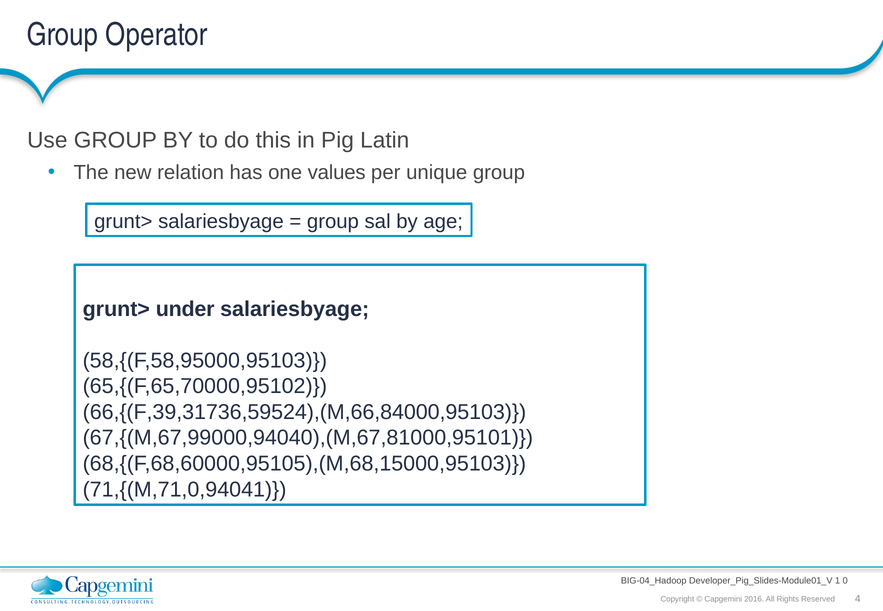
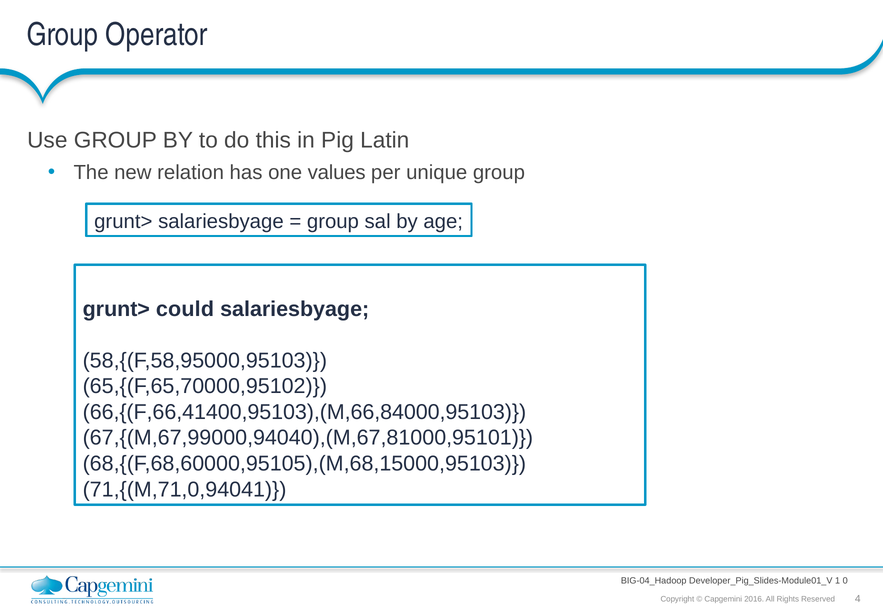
under: under -> could (185, 309)
66,{(F,39,31736,59524),(M,66,84000,95103: 66,{(F,39,31736,59524),(M,66,84000,95103 -> 66,{(F,66,41400,95103),(M,66,84000,95103 (304, 412)
